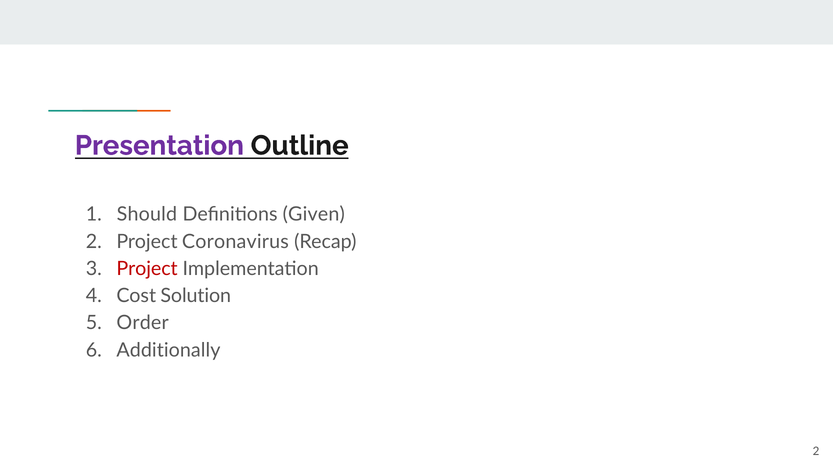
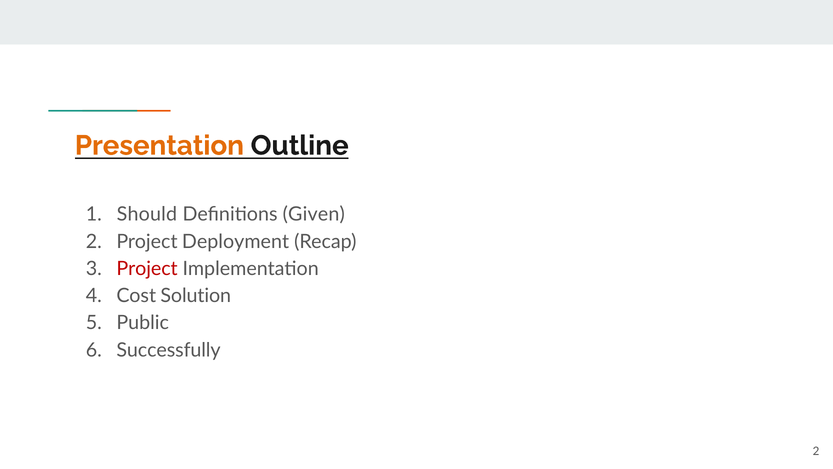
Presentation colour: purple -> orange (159, 145)
Coronavirus: Coronavirus -> Deployment (236, 241)
Order: Order -> Public (143, 323)
Additionally: Additionally -> Successfully (168, 350)
